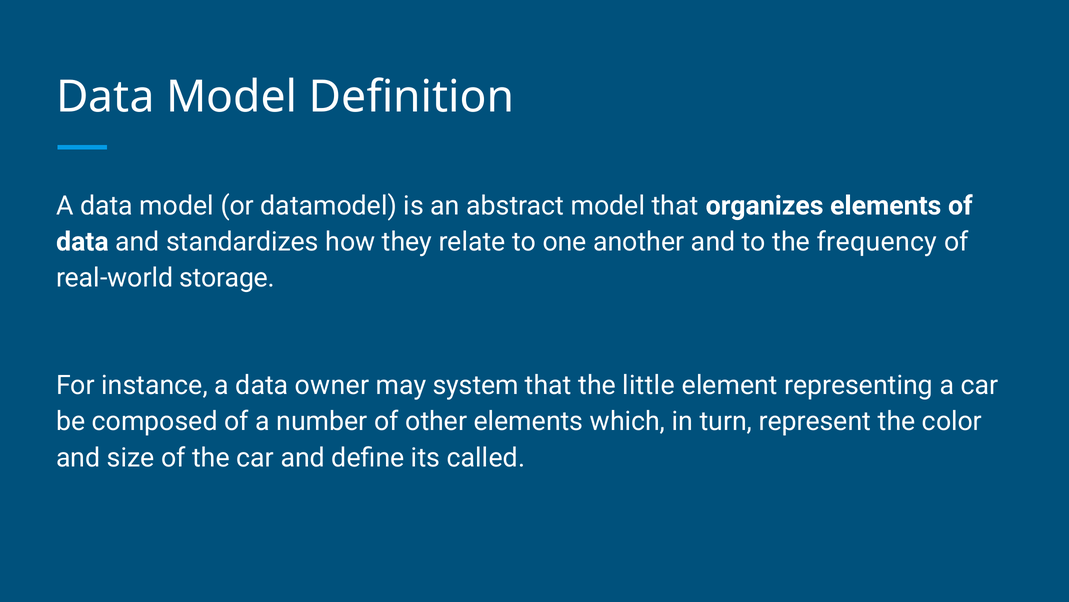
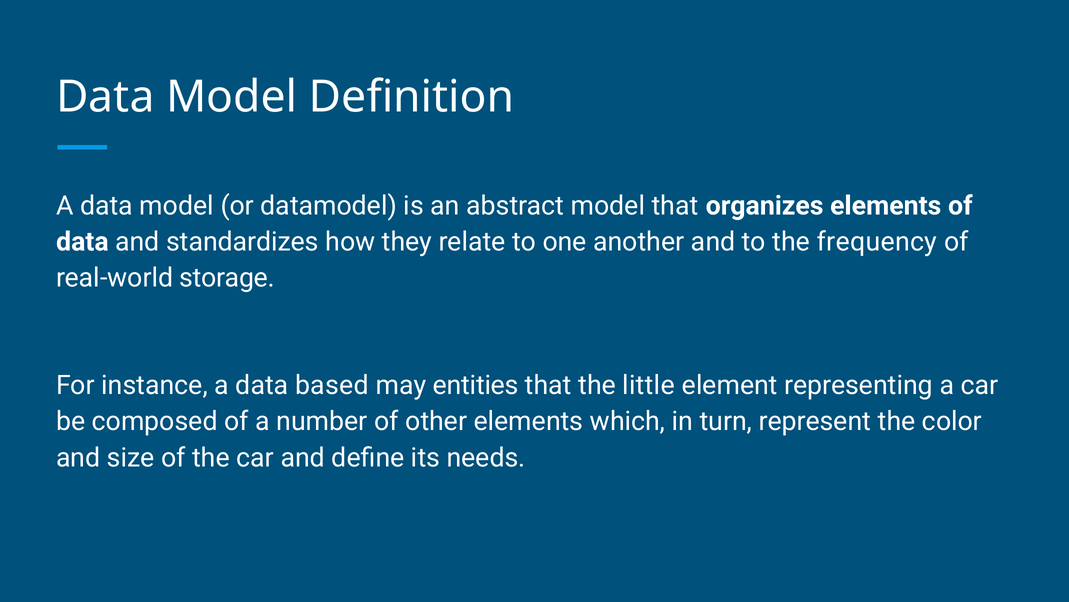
owner: owner -> based (332, 385)
system: system -> entities (476, 385)
called: called -> needs (486, 457)
